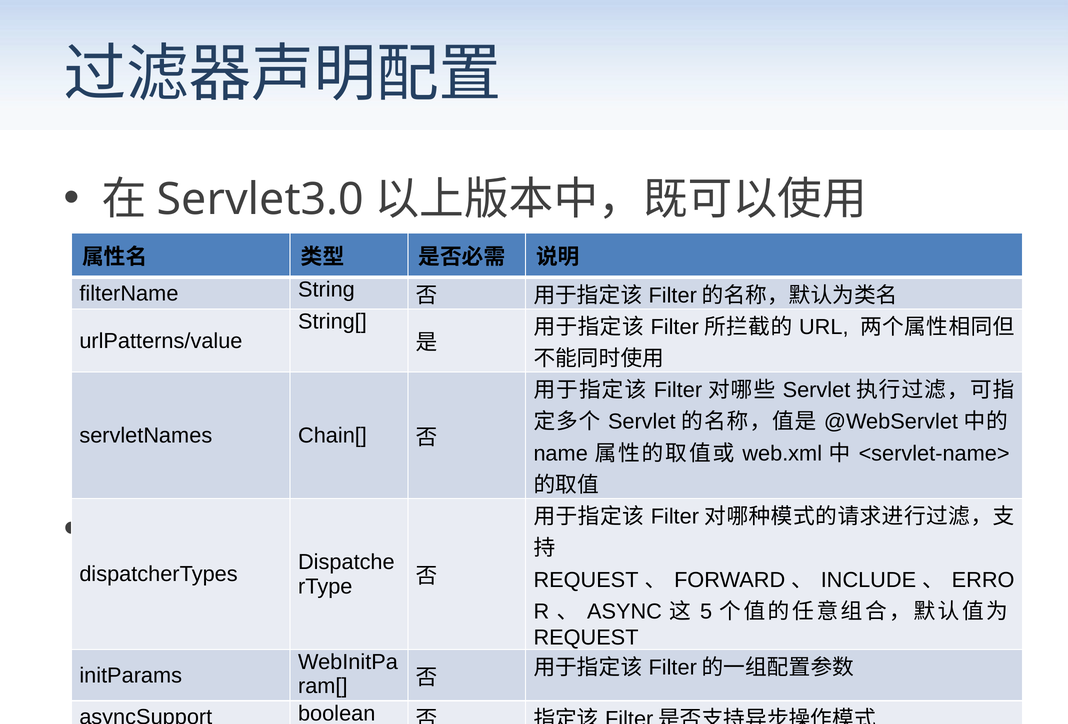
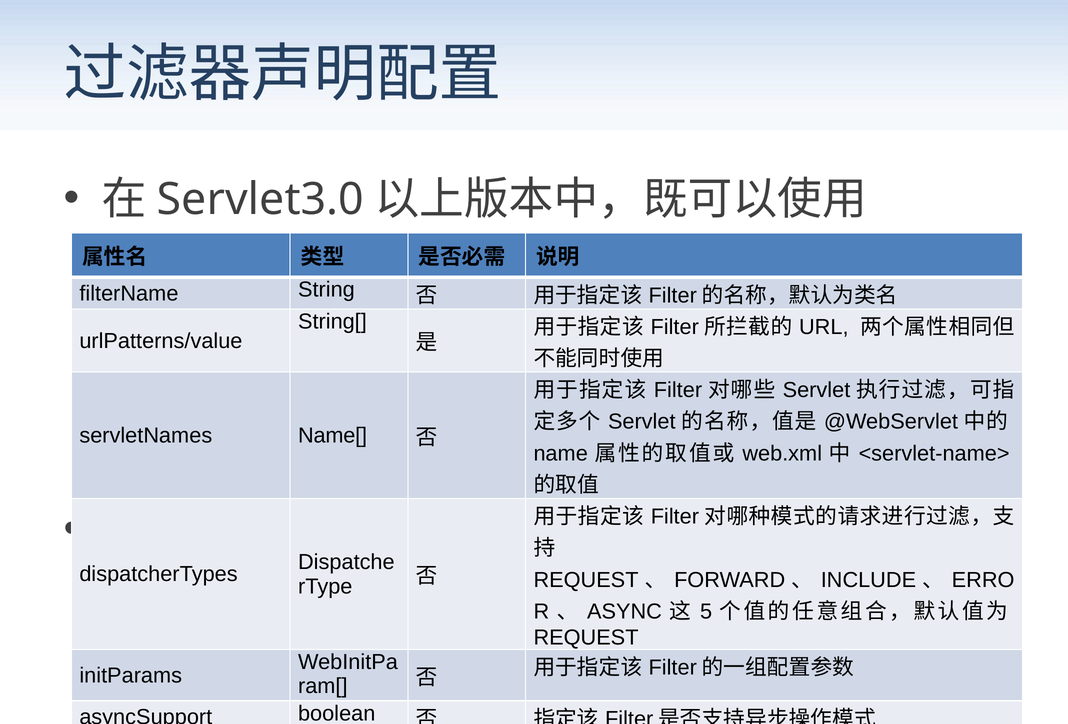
Chain[: Chain[ -> Name[ (333, 436)
